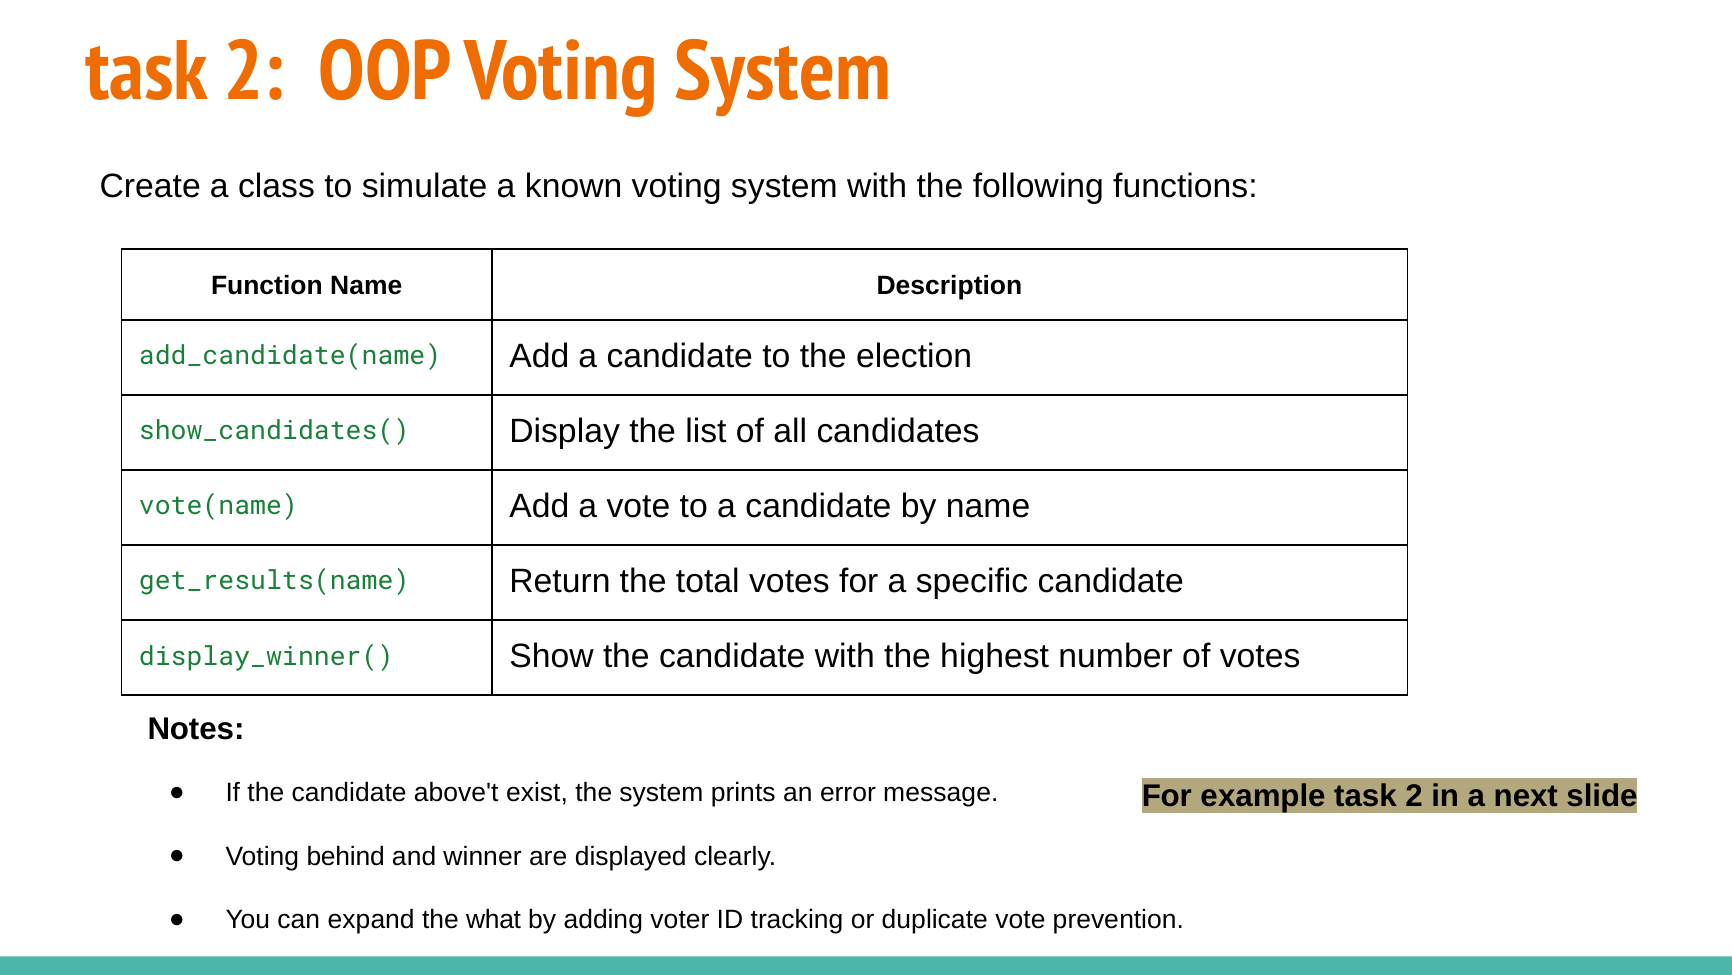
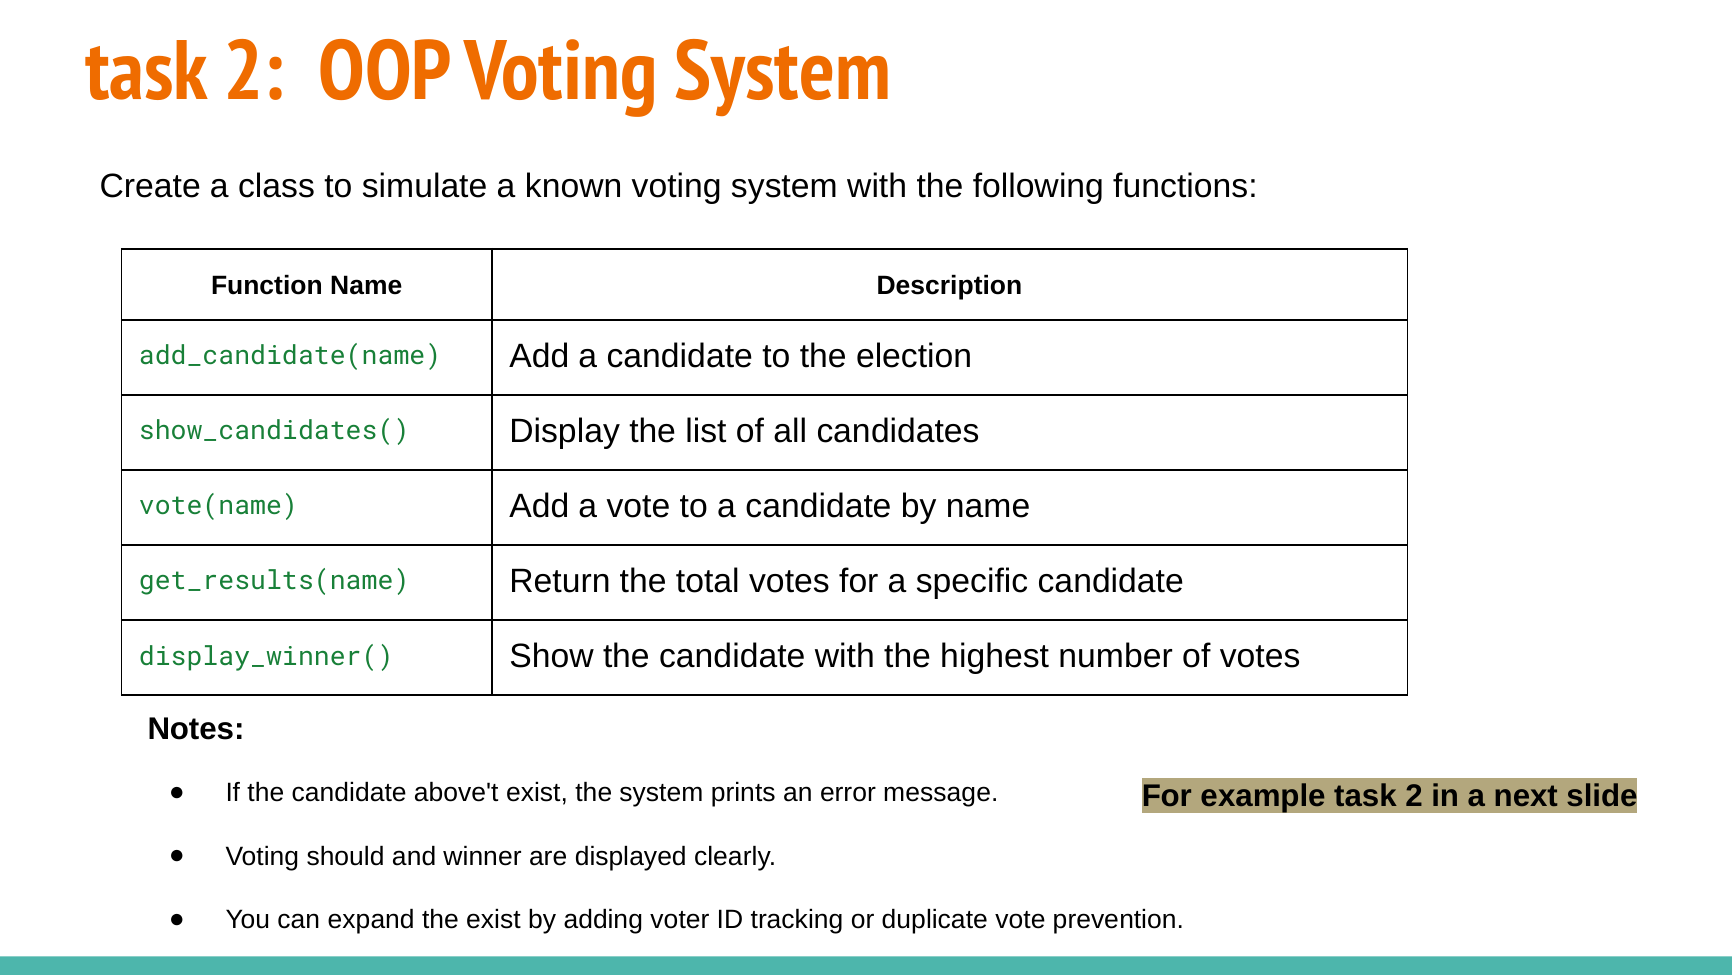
behind: behind -> should (346, 856)
the what: what -> exist (493, 919)
